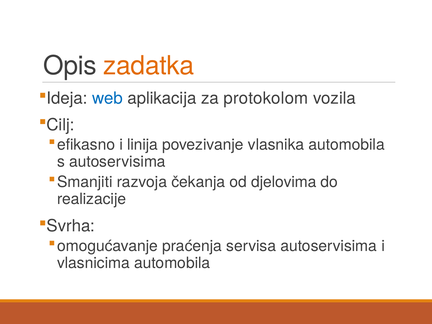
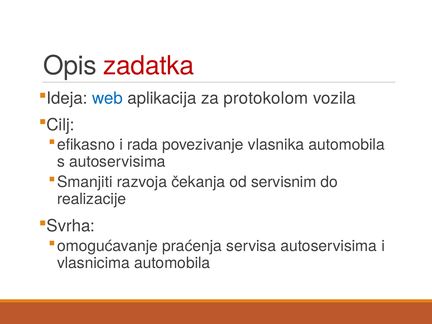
zadatka colour: orange -> red (149, 66)
linija: linija -> rada (143, 145)
djelovima: djelovima -> servisnim (284, 182)
